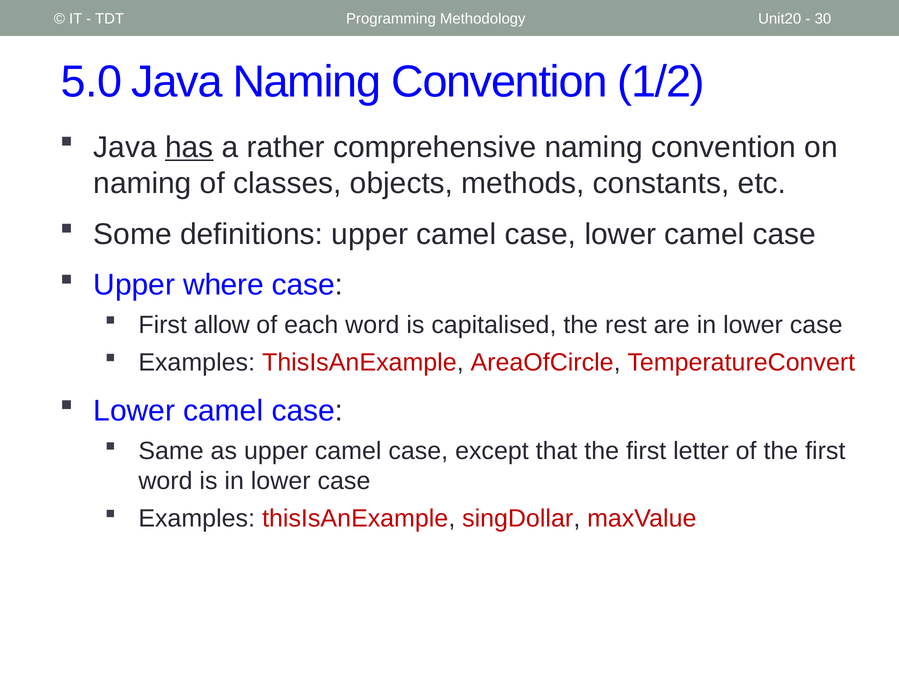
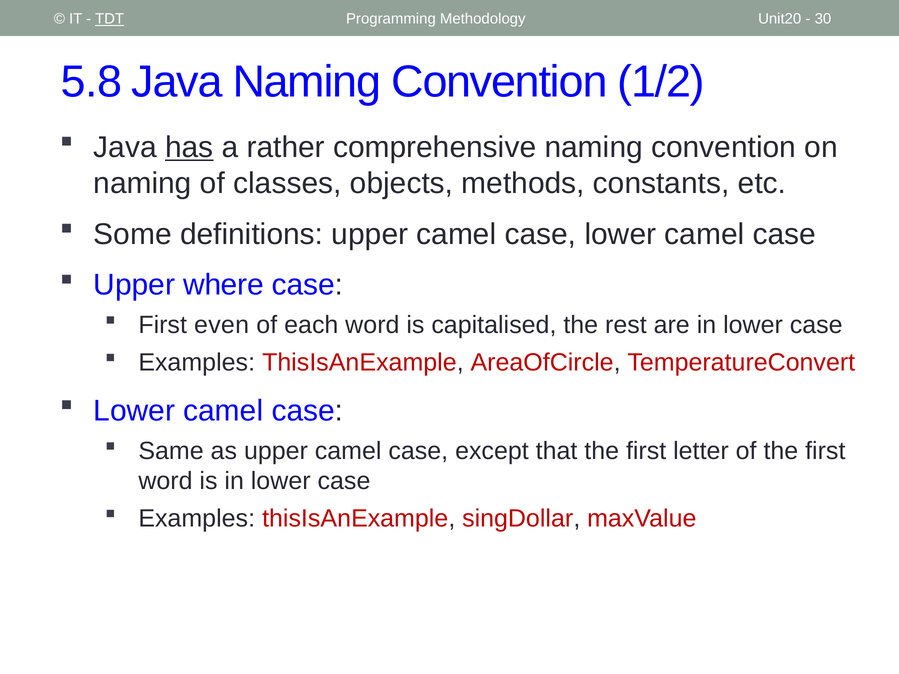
TDT underline: none -> present (110, 19)
5.0: 5.0 -> 5.8 (92, 82)
allow: allow -> even (222, 325)
